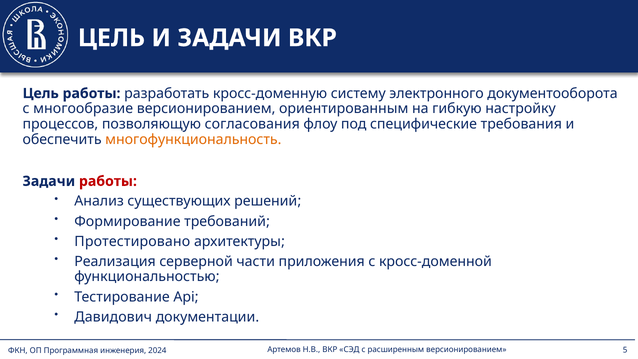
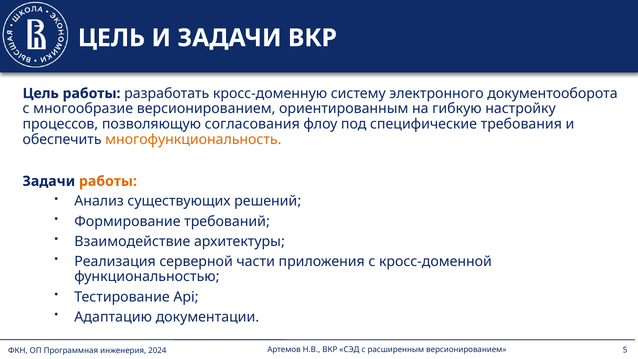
работы colour: red -> orange (108, 181)
Протестировано: Протестировано -> Взаимодействие (132, 241)
Давидович: Давидович -> Адаптацию (113, 317)
